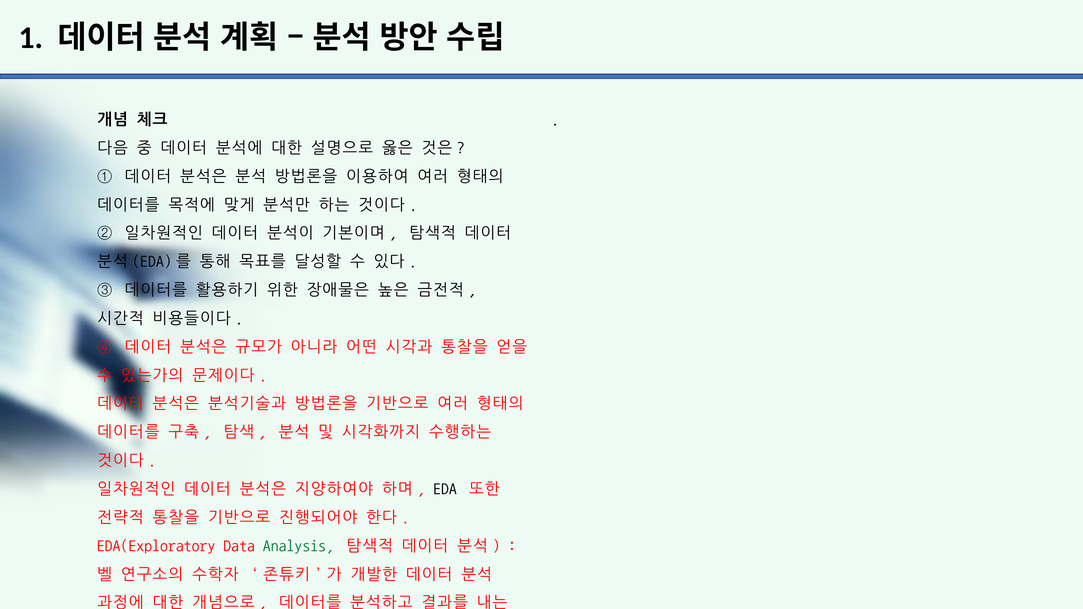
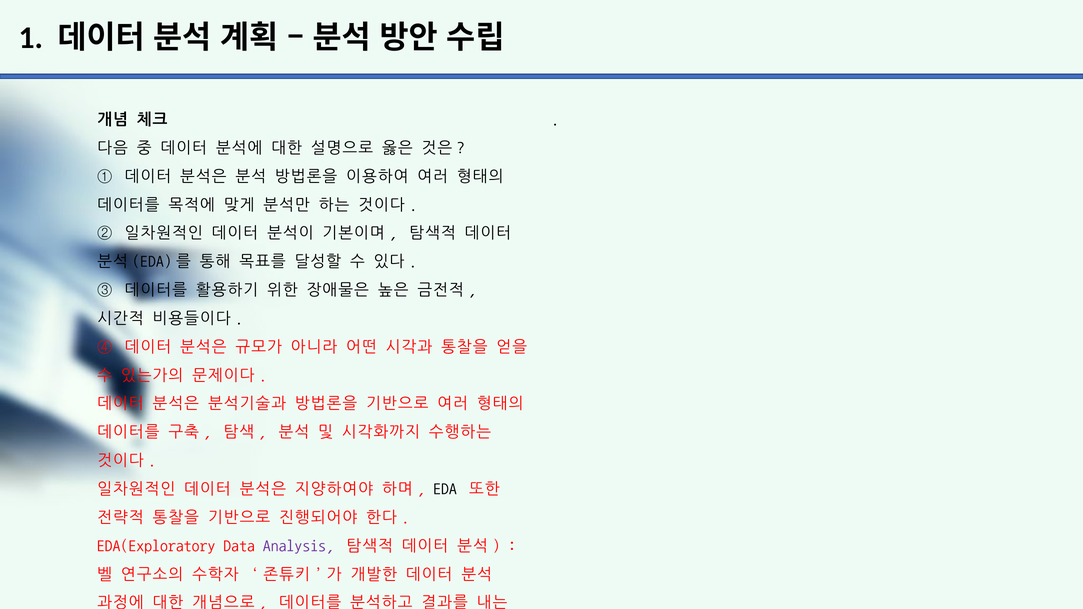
Analysis colour: green -> purple (298, 546)
